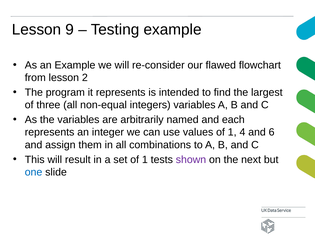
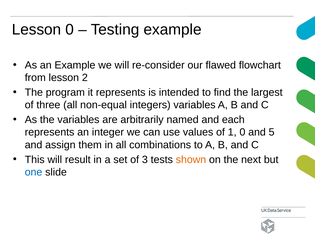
Lesson 9: 9 -> 0 (70, 30)
1 4: 4 -> 0 (242, 132)
6: 6 -> 5 (272, 132)
set of 1: 1 -> 3 (145, 160)
shown colour: purple -> orange (191, 160)
